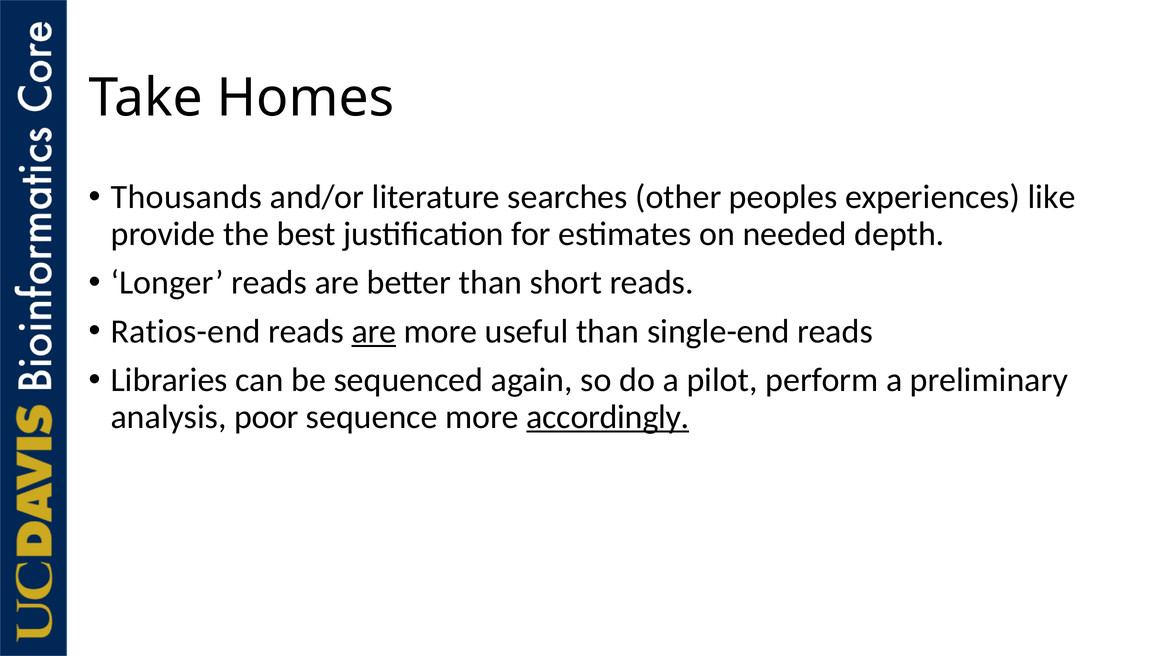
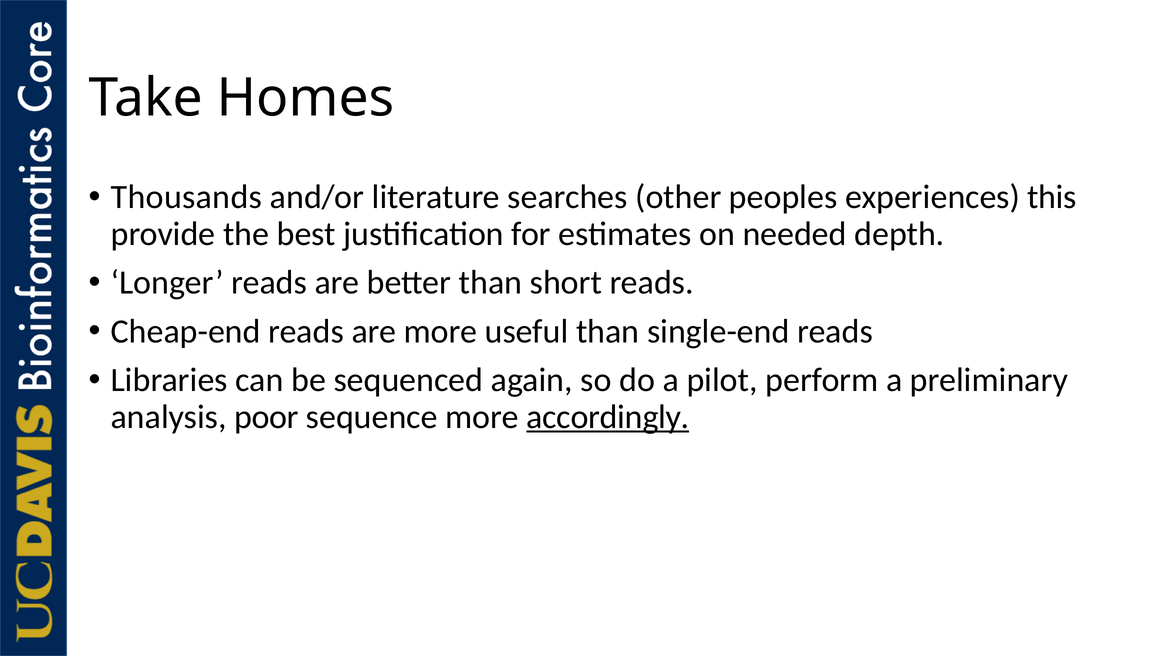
like: like -> this (1052, 197)
Ratios-end: Ratios-end -> Cheap-end (186, 331)
are underline: present -> none (374, 331)
